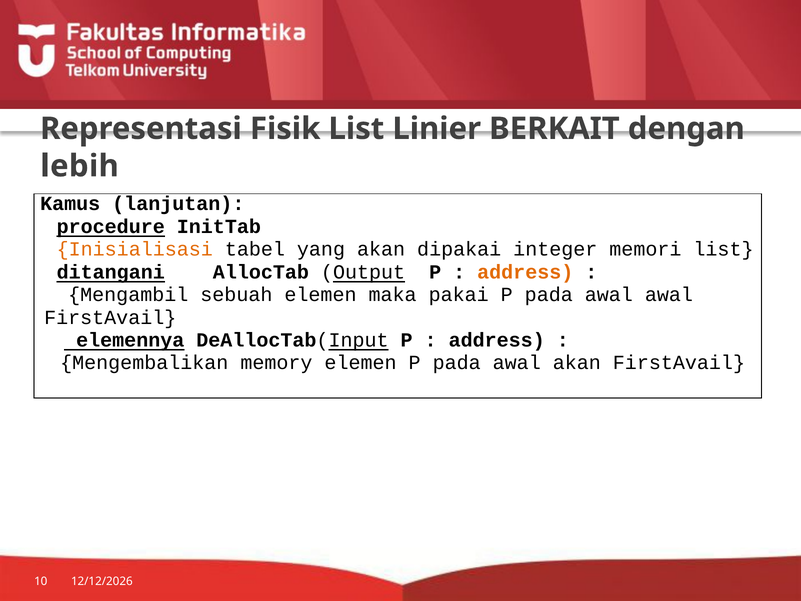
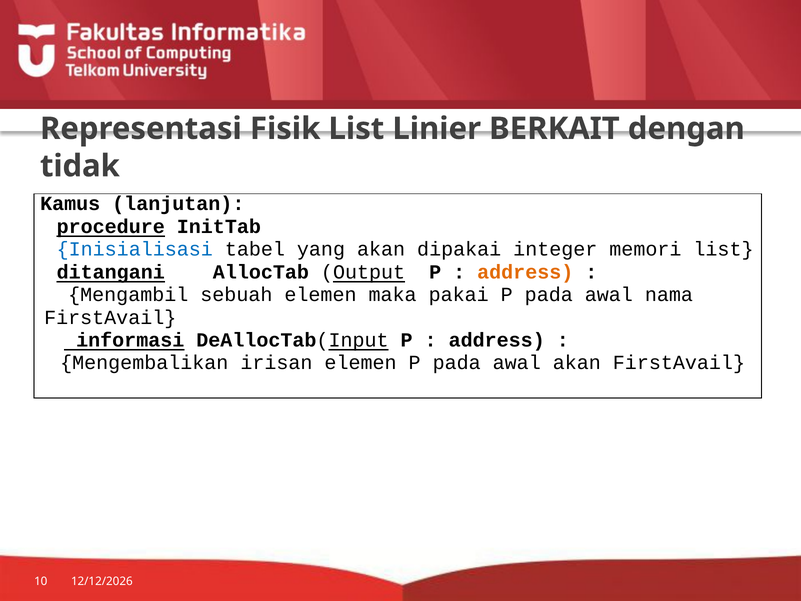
lebih: lebih -> tidak (80, 166)
Inisialisasi colour: orange -> blue (135, 249)
awal awal: awal -> nama (669, 295)
elemennya: elemennya -> informasi (130, 340)
memory: memory -> irisan (276, 363)
